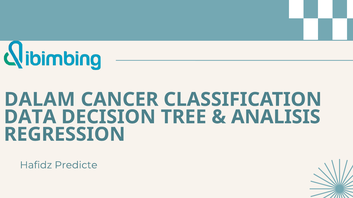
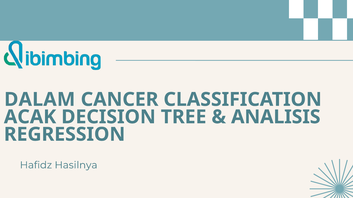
DATA: DATA -> ACAK (30, 117)
Predicte: Predicte -> Hasilnya (76, 166)
